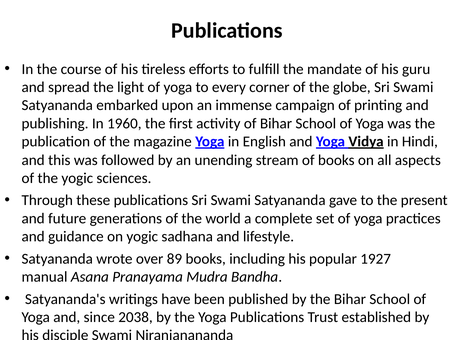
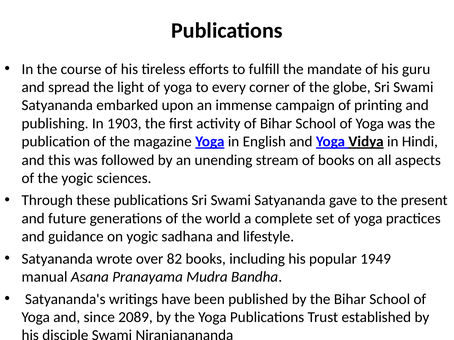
1960: 1960 -> 1903 (124, 124)
89: 89 -> 82 (174, 259)
1927: 1927 -> 1949 (376, 259)
2038: 2038 -> 2089 (136, 318)
